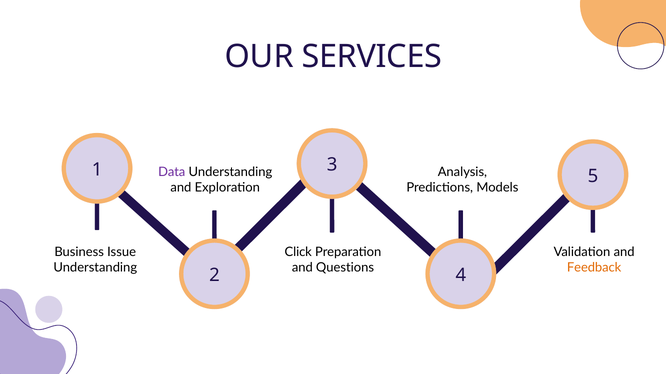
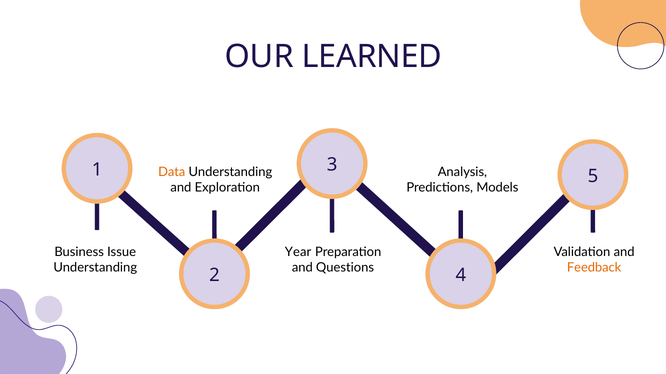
SERVICES: SERVICES -> LEARNED (372, 57)
Data colour: purple -> orange (172, 172)
Click: Click -> Year (298, 252)
